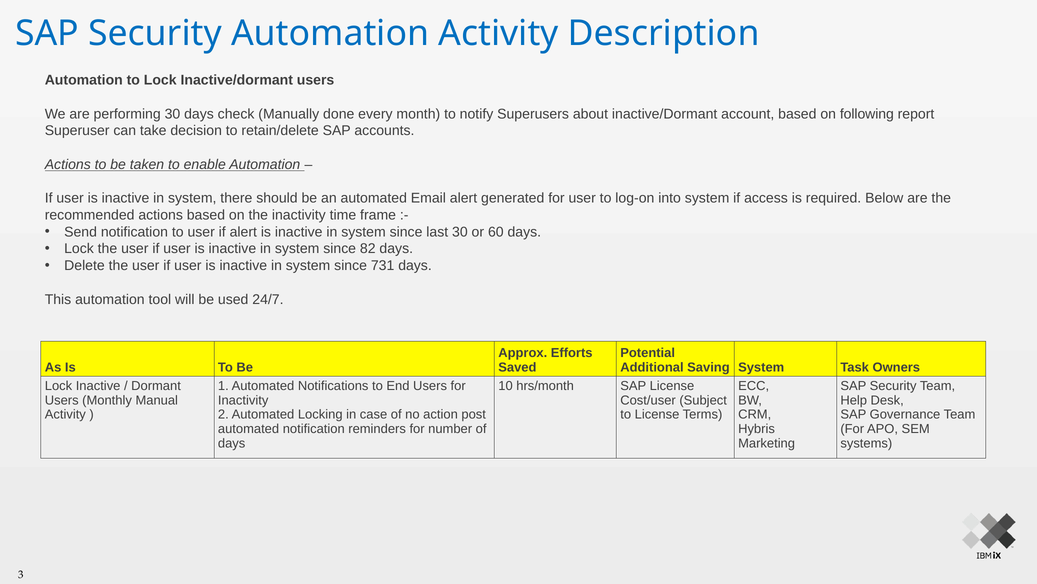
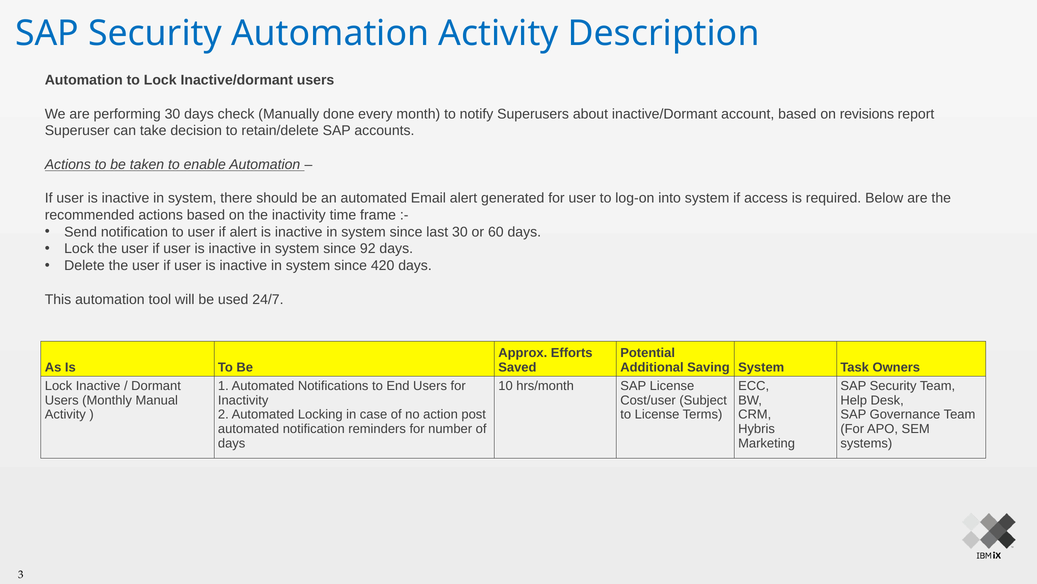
following: following -> revisions (867, 114)
82: 82 -> 92 (368, 249)
731: 731 -> 420 (383, 265)
